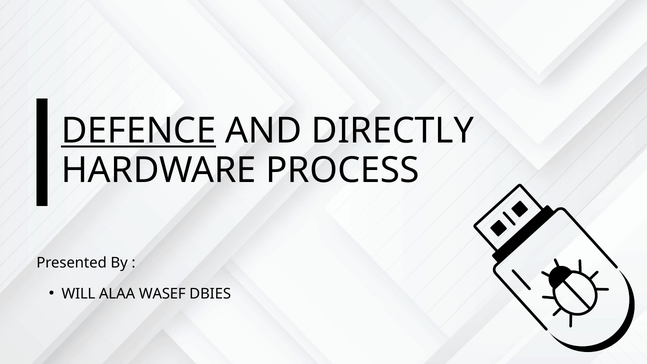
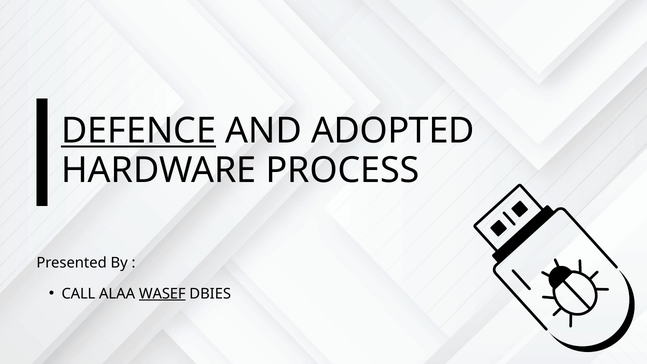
DIRECTLY: DIRECTLY -> ADOPTED (393, 131)
WILL: WILL -> CALL (78, 294)
WASEF underline: none -> present (162, 294)
